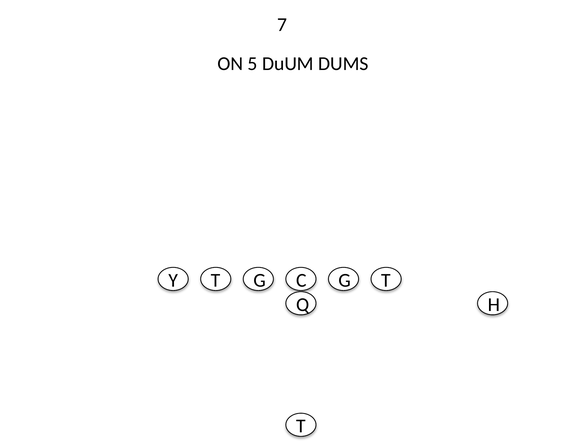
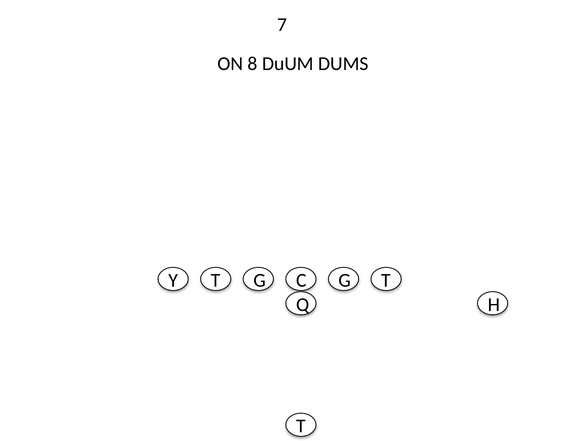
5: 5 -> 8 (253, 64)
